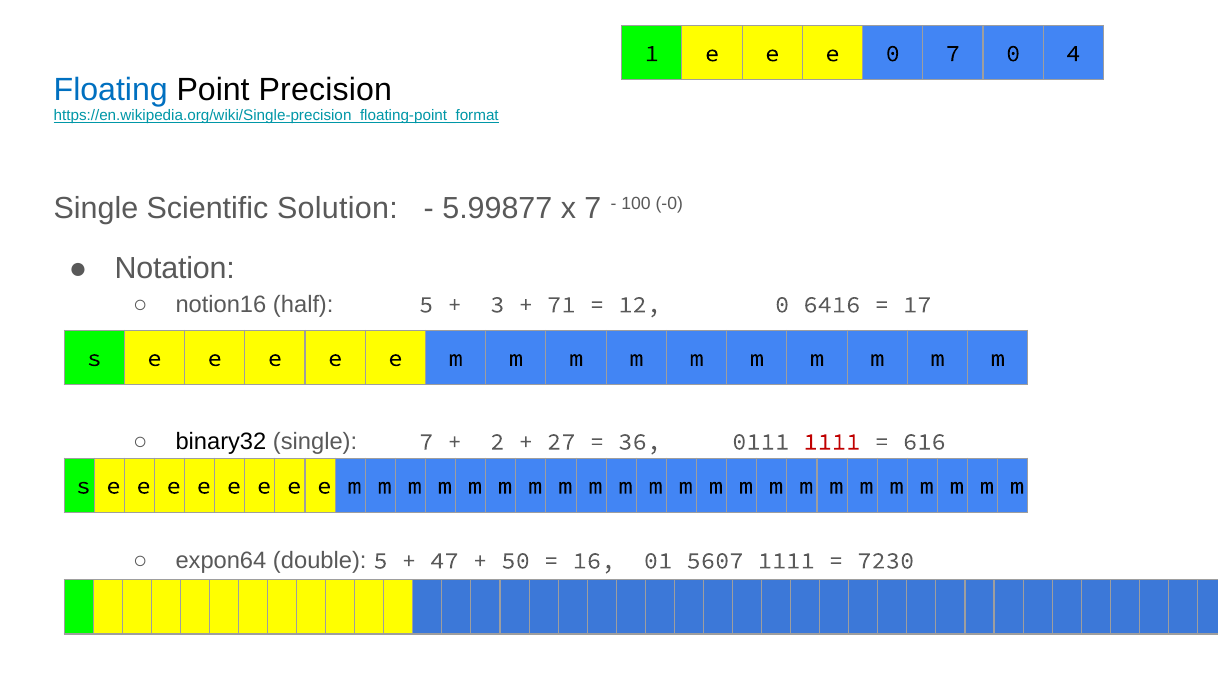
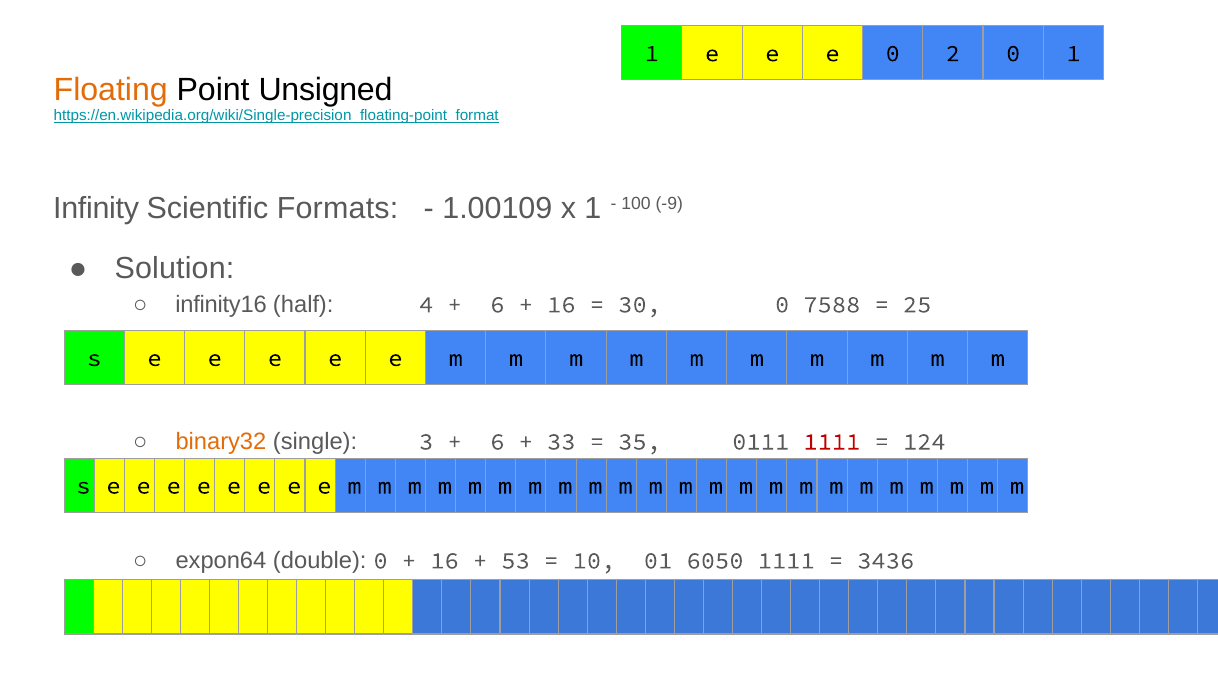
0 7: 7 -> 2 (953, 53)
0 4: 4 -> 1 (1073, 53)
Floating colour: blue -> orange (111, 90)
Precision: Precision -> Unsigned (326, 90)
Single: Single -> Infinity (96, 209)
Solution: Solution -> Formats (338, 209)
5.99877: 5.99877 -> 1.00109 (497, 209)
x 7: 7 -> 1 (593, 209)
-0: -0 -> -9 (669, 204)
Notation: Notation -> Solution (174, 268)
notion16: notion16 -> infinity16 (221, 305)
half 5: 5 -> 4 (426, 305)
3: 3 -> 6 (497, 305)
71: 71 -> 16 (561, 305)
12: 12 -> 30 (640, 305)
6416: 6416 -> 7588 (832, 305)
17: 17 -> 25 (917, 305)
binary32 colour: black -> orange (221, 442)
single 7: 7 -> 3 (426, 442)
2: 2 -> 6 (497, 442)
27: 27 -> 33 (561, 442)
36: 36 -> 35 (640, 442)
616: 616 -> 124 (924, 442)
double 5: 5 -> 0 (381, 561)
47: 47 -> 16 (444, 561)
50: 50 -> 53 (516, 561)
16: 16 -> 10 (594, 561)
5607: 5607 -> 6050 (715, 561)
7230: 7230 -> 3436 (886, 561)
